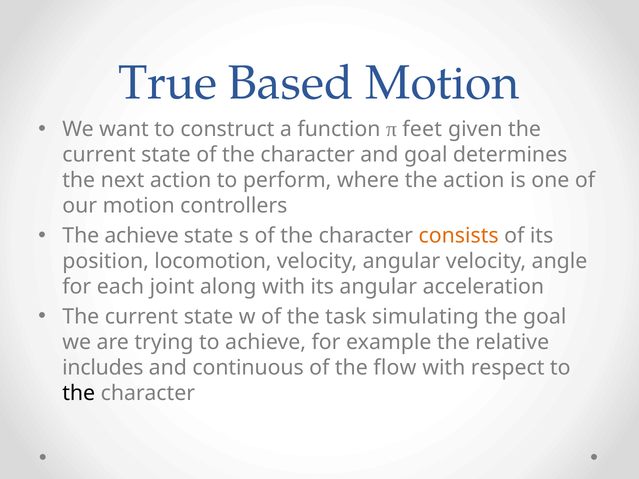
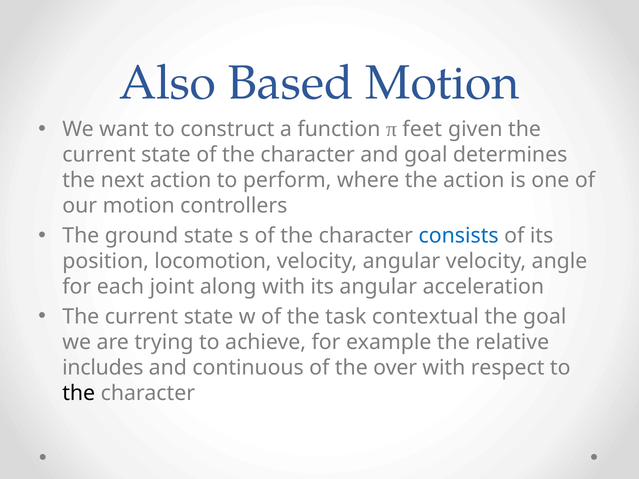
True: True -> Also (168, 83)
The achieve: achieve -> ground (142, 236)
consists colour: orange -> blue (459, 236)
simulating: simulating -> contextual (425, 317)
flow: flow -> over (395, 368)
